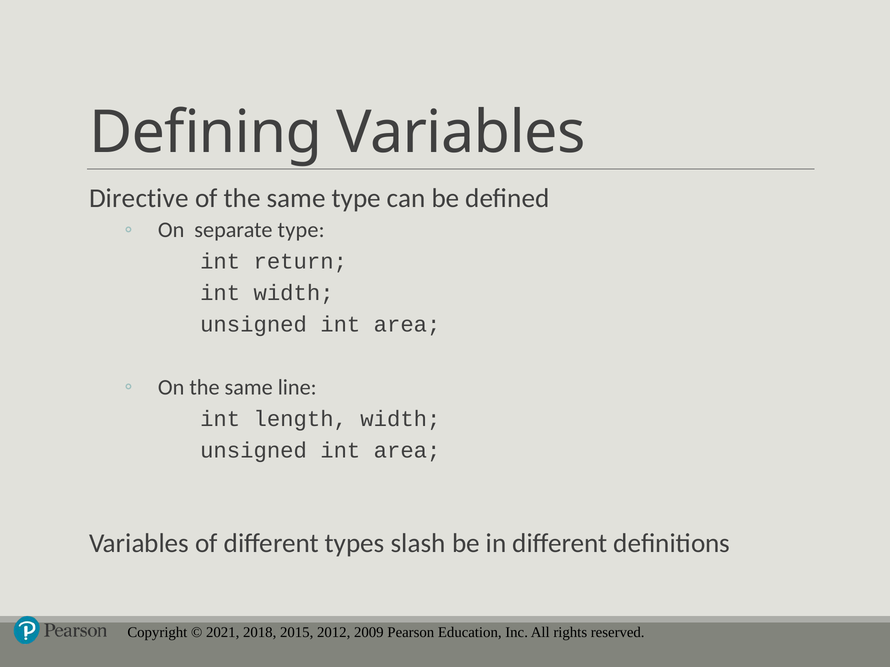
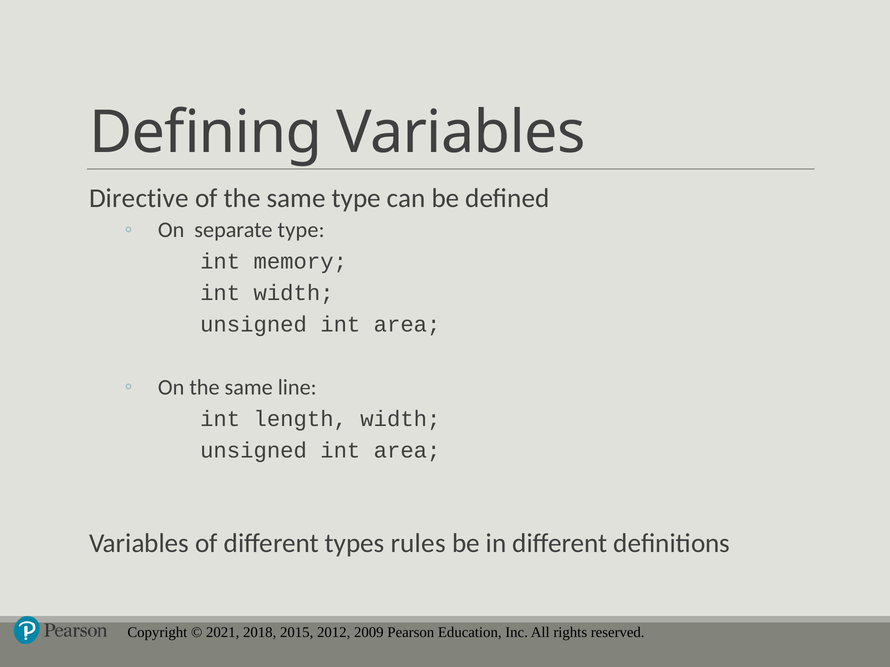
return: return -> memory (300, 262)
slash: slash -> rules (418, 544)
